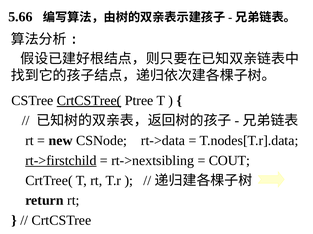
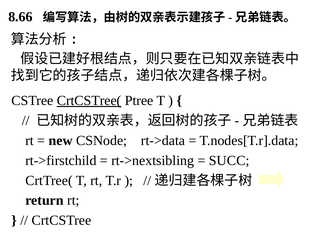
5.66: 5.66 -> 8.66 (20, 17)
rt->firstchild underline: present -> none (61, 161)
COUT: COUT -> SUCC (229, 161)
